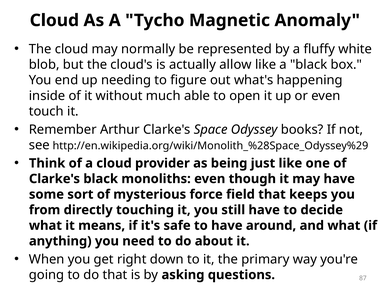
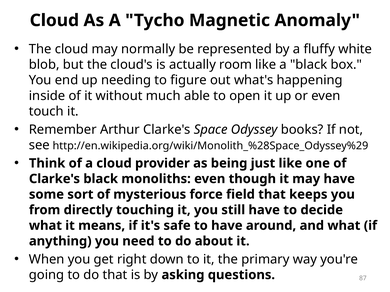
allow: allow -> room (236, 65)
